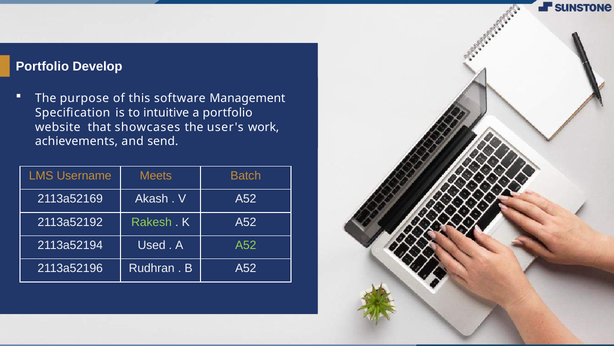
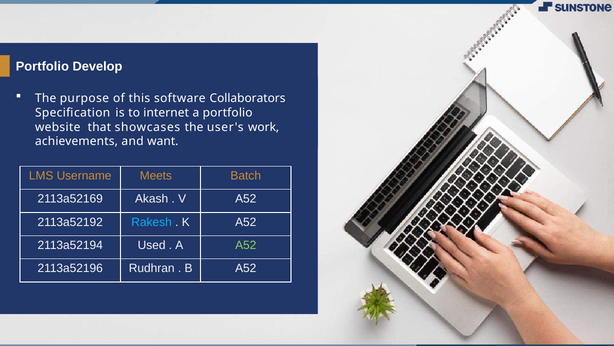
Management: Management -> Collaborators (248, 98)
intuitive: intuitive -> internet (166, 113)
send: send -> want (163, 141)
Rakesh colour: light green -> light blue (152, 222)
